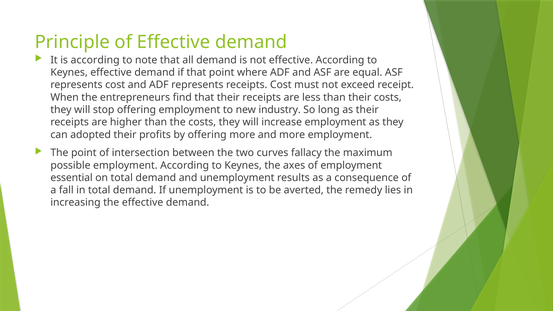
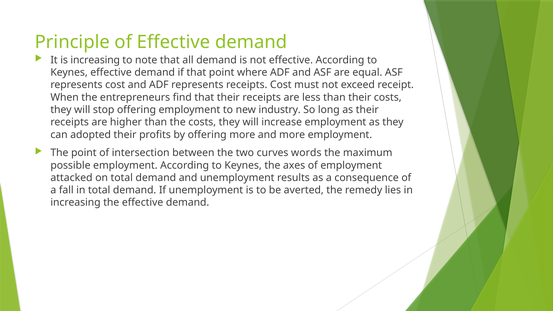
is according: according -> increasing (95, 60)
fallacy: fallacy -> words (306, 153)
essential: essential -> attacked (71, 178)
